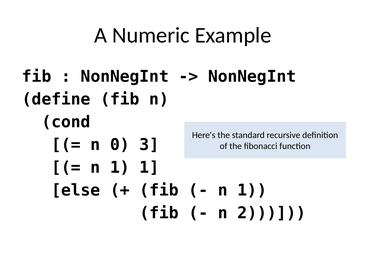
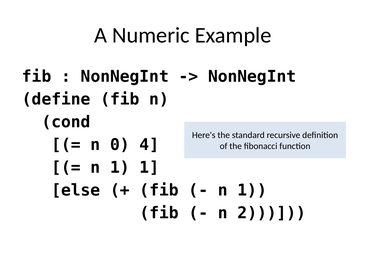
3: 3 -> 4 (149, 145)
